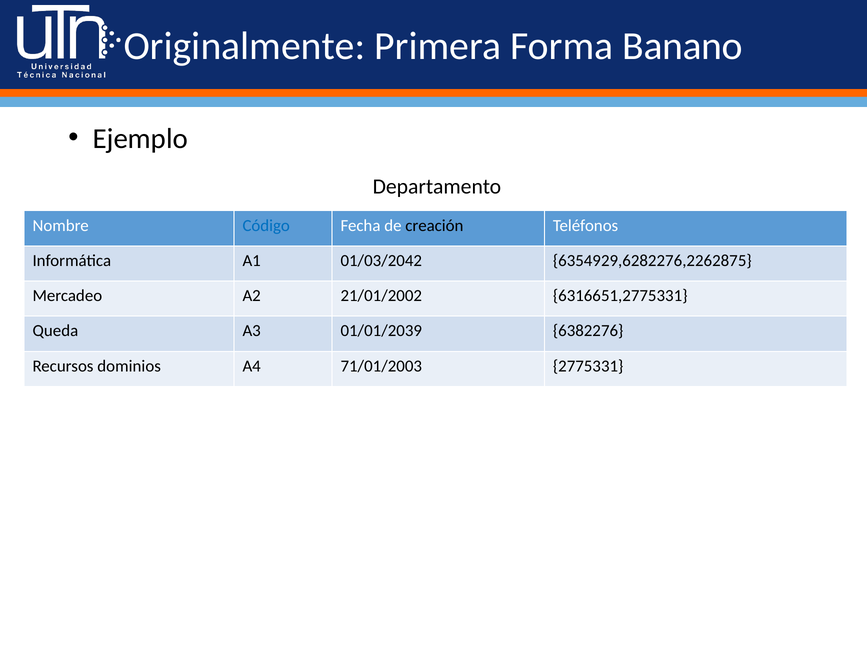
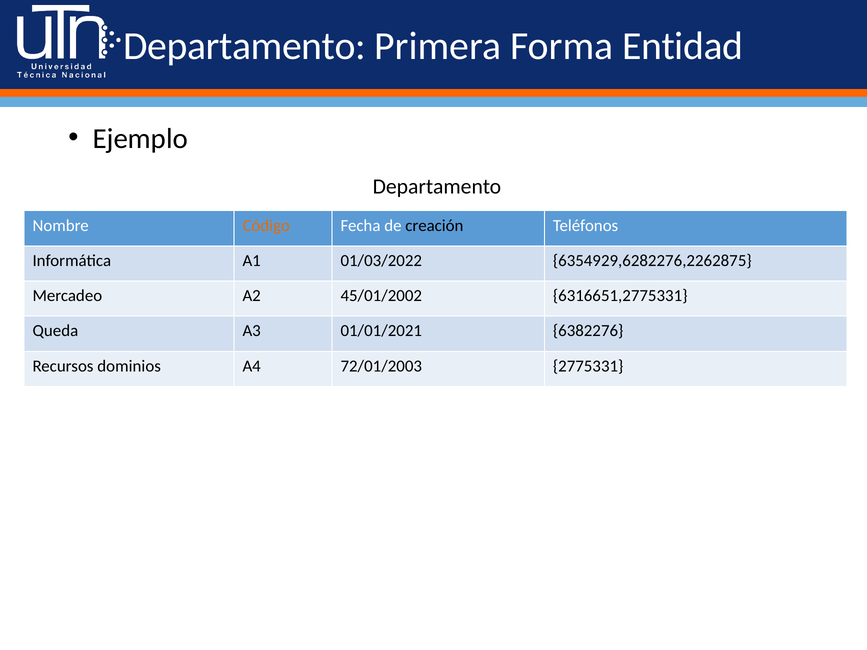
Originalmente: Originalmente -> Departamento (245, 46)
Banano: Banano -> Entidad (683, 46)
Código colour: blue -> orange (266, 226)
01/03/2042: 01/03/2042 -> 01/03/2022 (381, 261)
21/01/2002: 21/01/2002 -> 45/01/2002 (381, 296)
01/01/2039: 01/01/2039 -> 01/01/2021 (381, 331)
71/01/2003: 71/01/2003 -> 72/01/2003 (381, 366)
